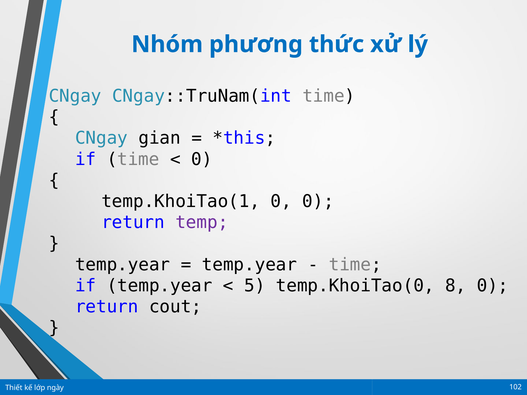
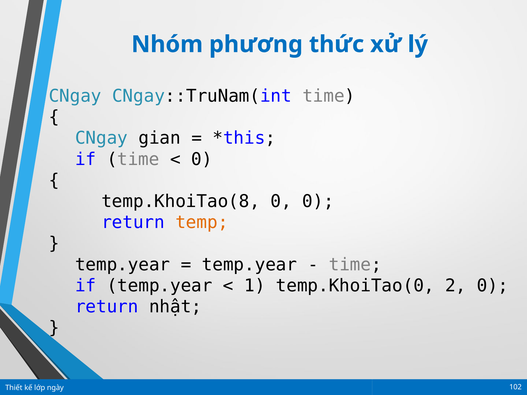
temp.KhoiTao(1: temp.KhoiTao(1 -> temp.KhoiTao(8 (181, 202)
temp colour: purple -> orange (202, 223)
5: 5 -> 1 (255, 286)
8: 8 -> 2 (456, 286)
cout: cout -> nhật (175, 307)
